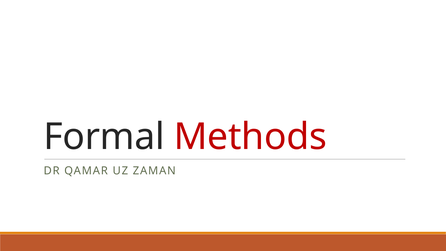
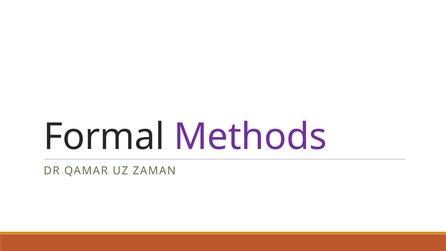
Methods colour: red -> purple (250, 137)
